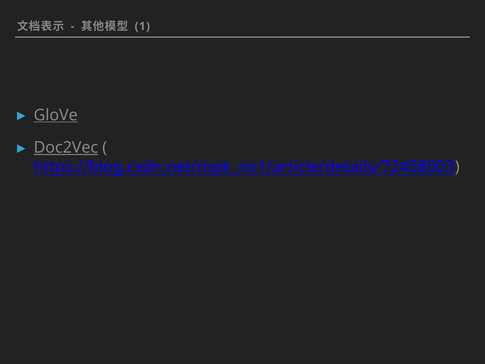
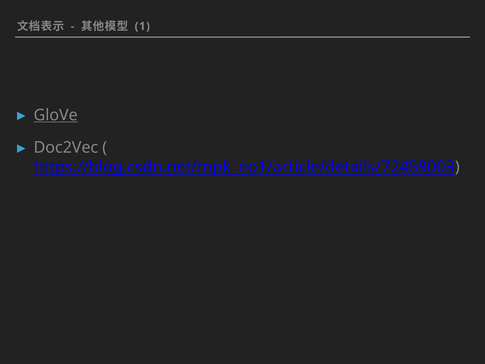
Doc2Vec underline: present -> none (66, 148)
